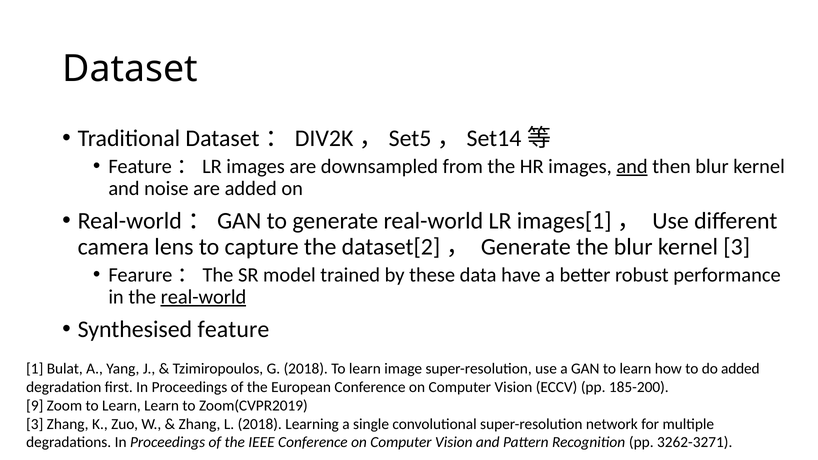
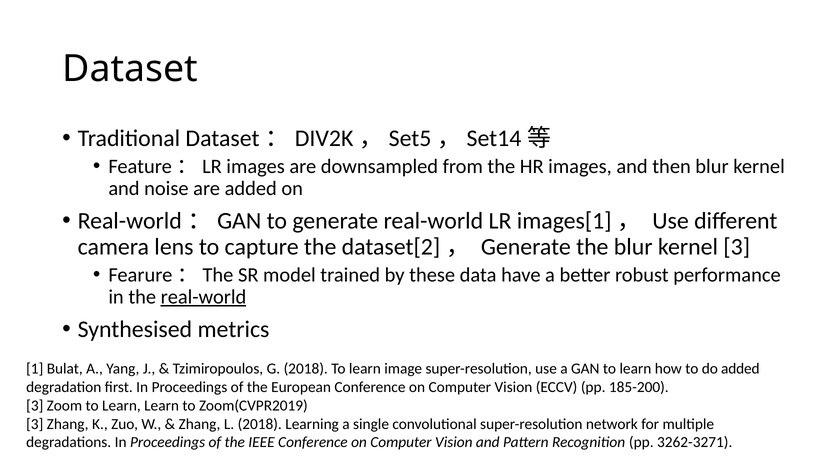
and underline: present -> none (632, 167)
feature: feature -> metrics (233, 329)
9: 9 -> 3 (35, 406)
